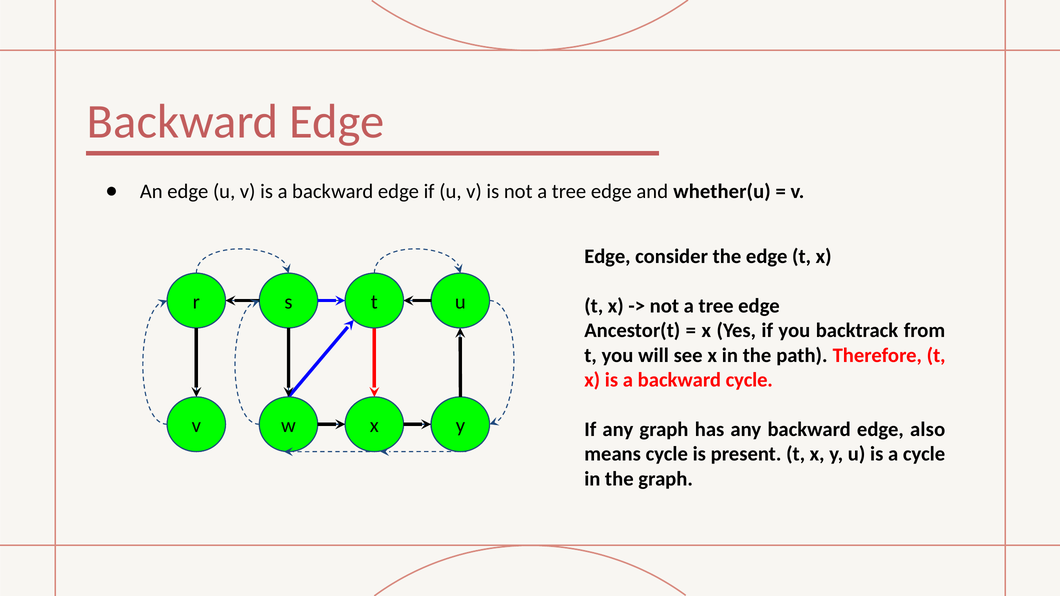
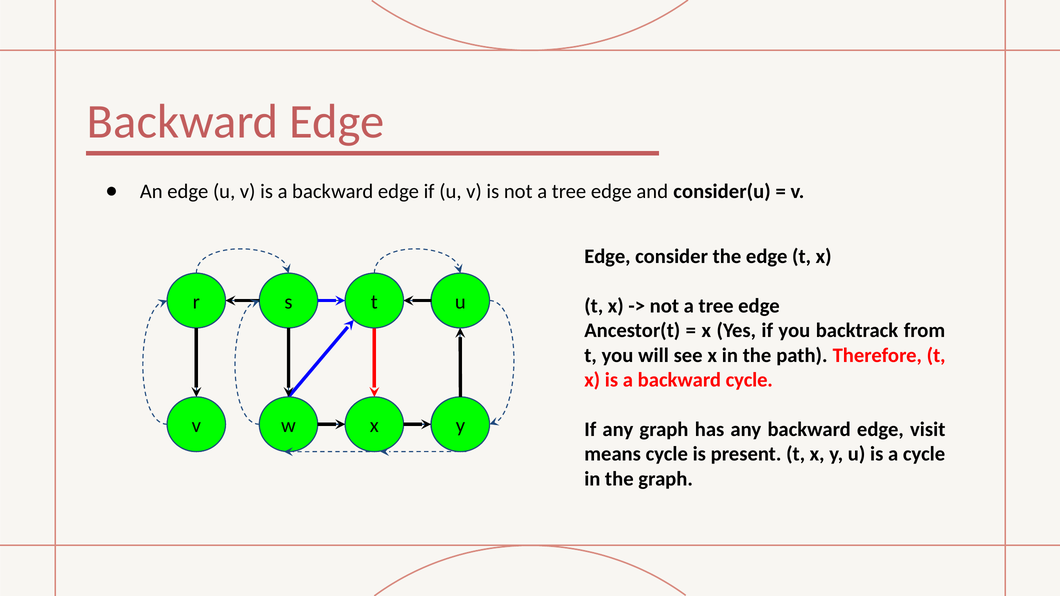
whether(u: whether(u -> consider(u (722, 191)
also: also -> visit (928, 430)
